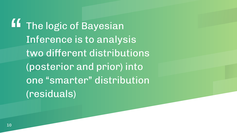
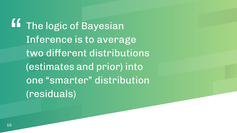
analysis: analysis -> average (117, 40)
posterior: posterior -> estimates (50, 67)
